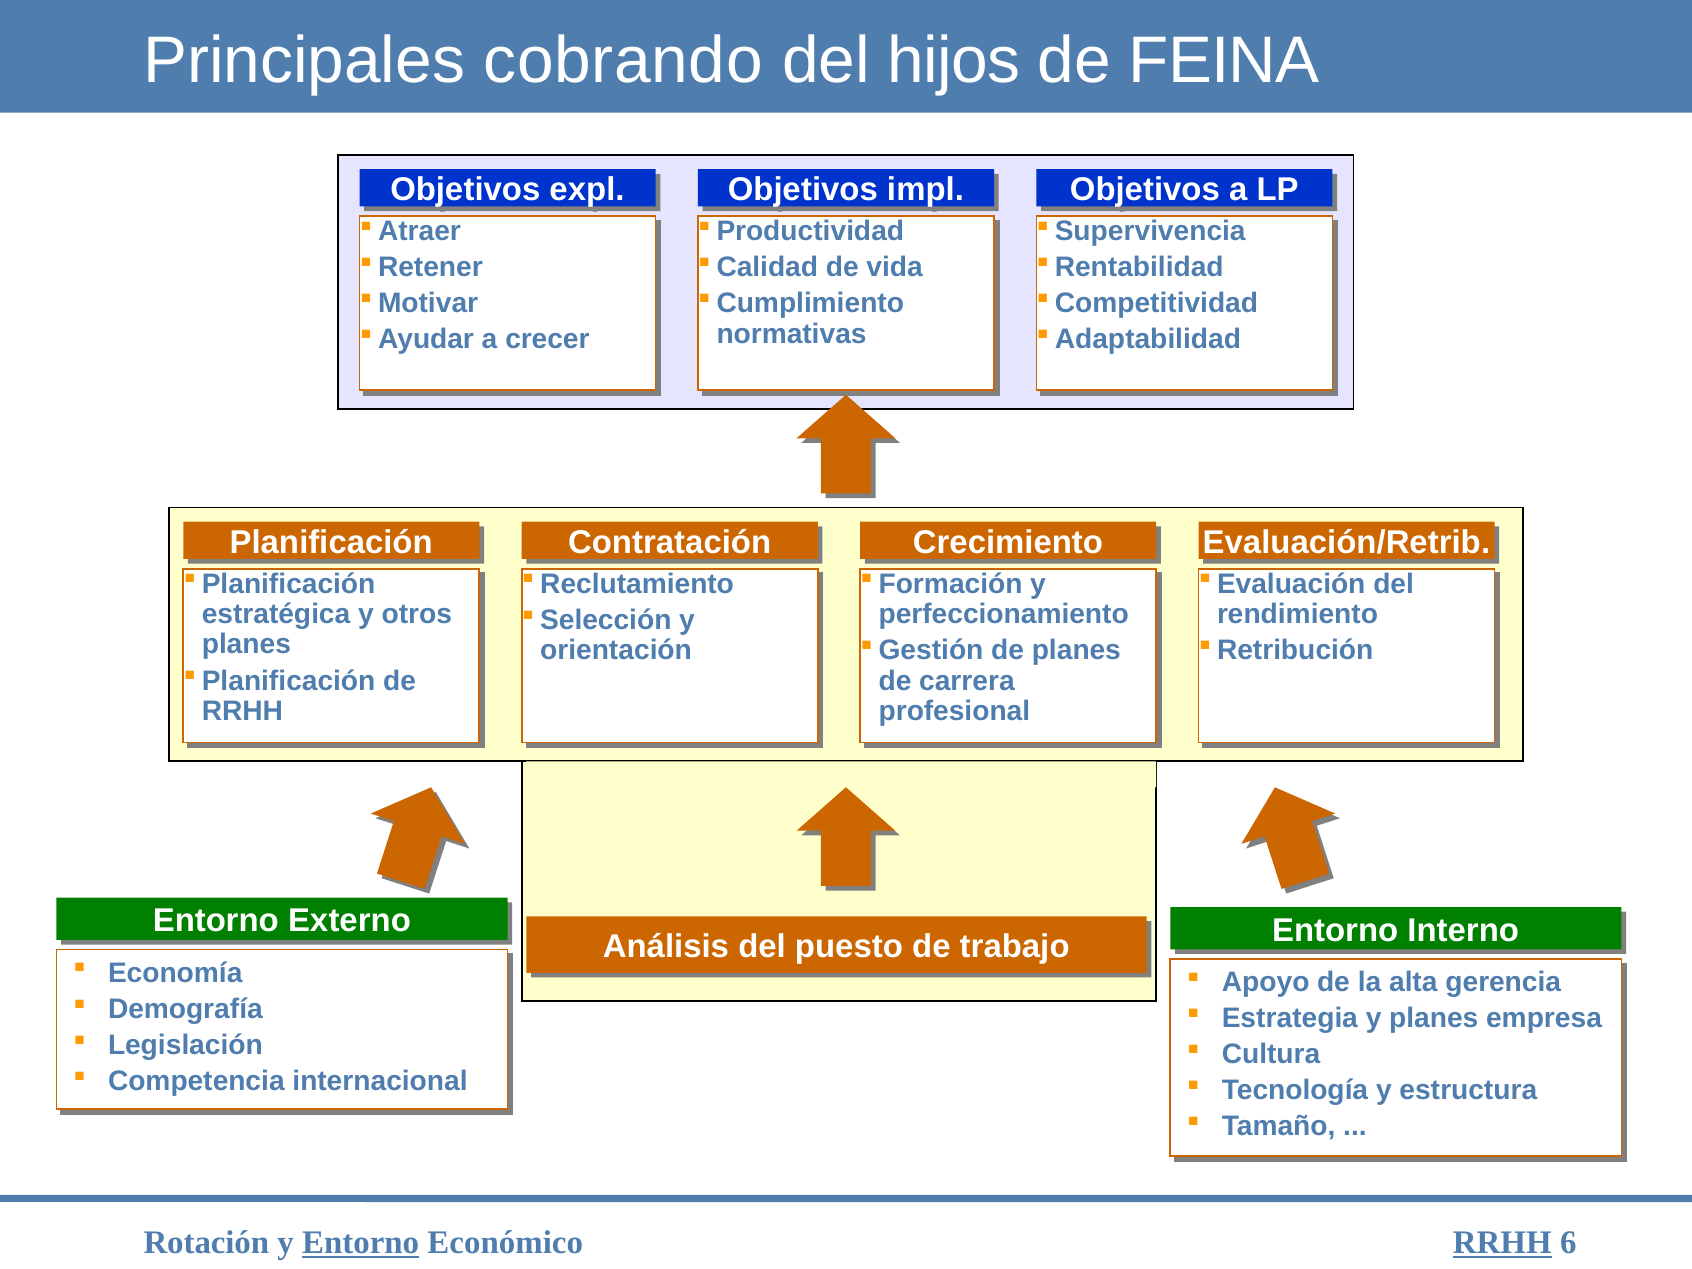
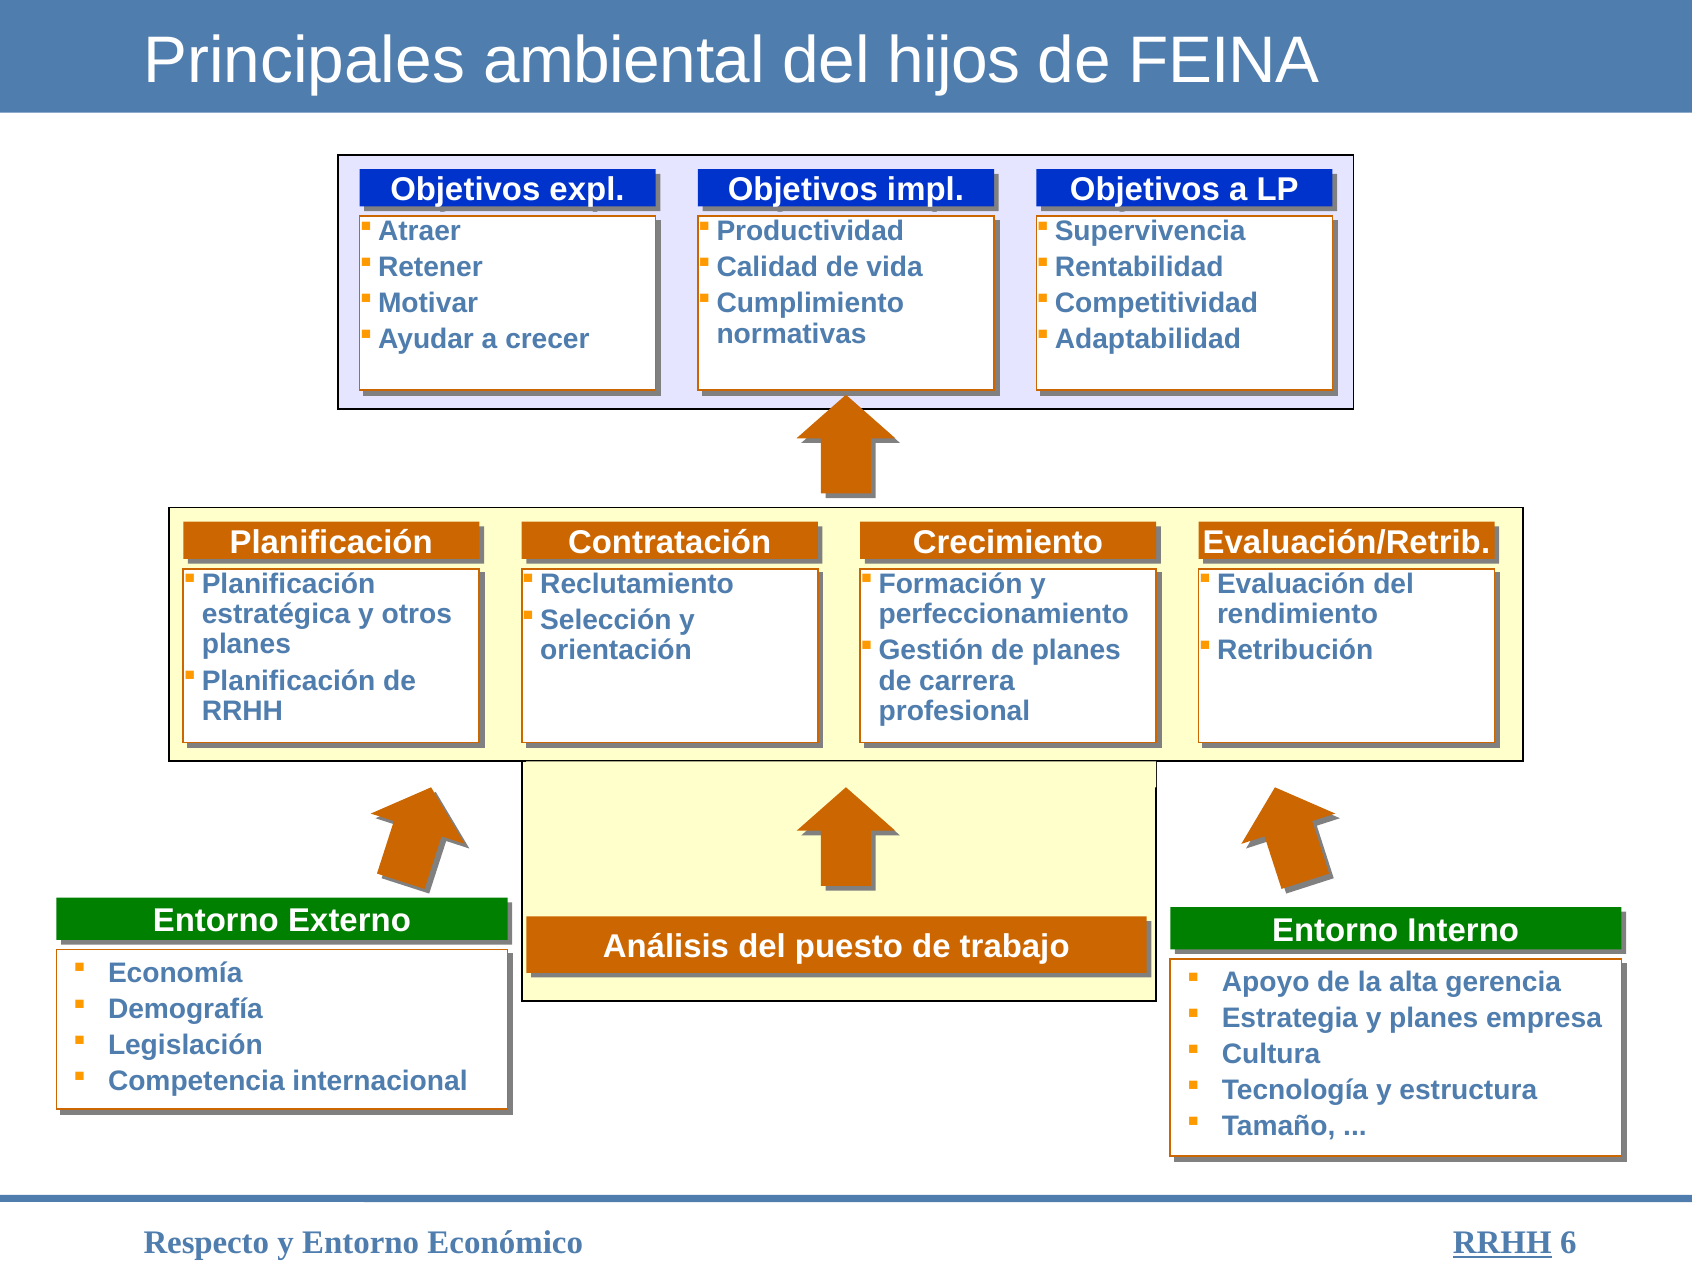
cobrando: cobrando -> ambiental (624, 61)
Rotación: Rotación -> Respecto (206, 1243)
Entorno underline: present -> none (361, 1243)
